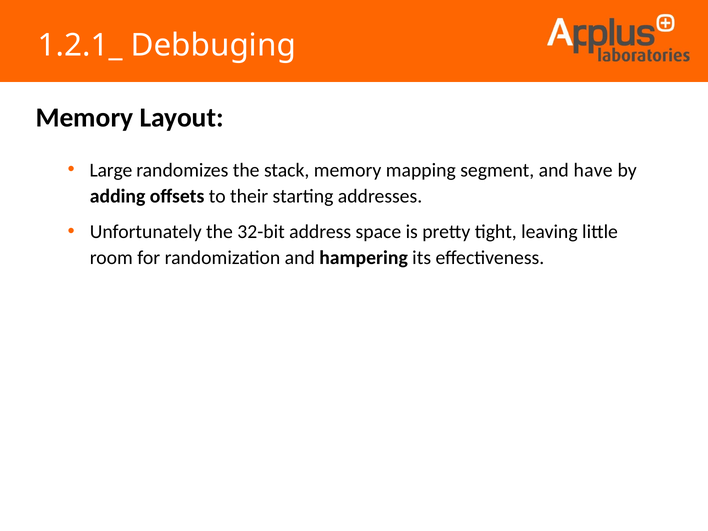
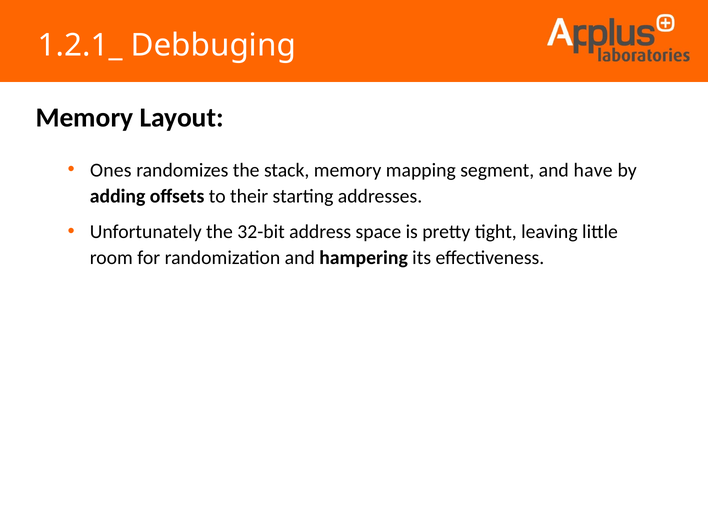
Large: Large -> Ones (111, 170)
